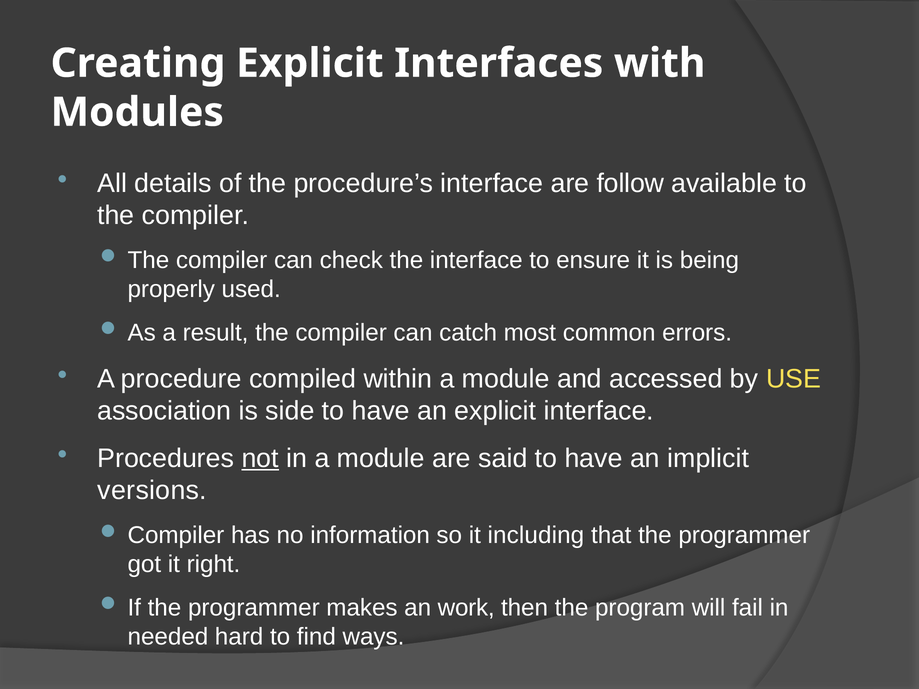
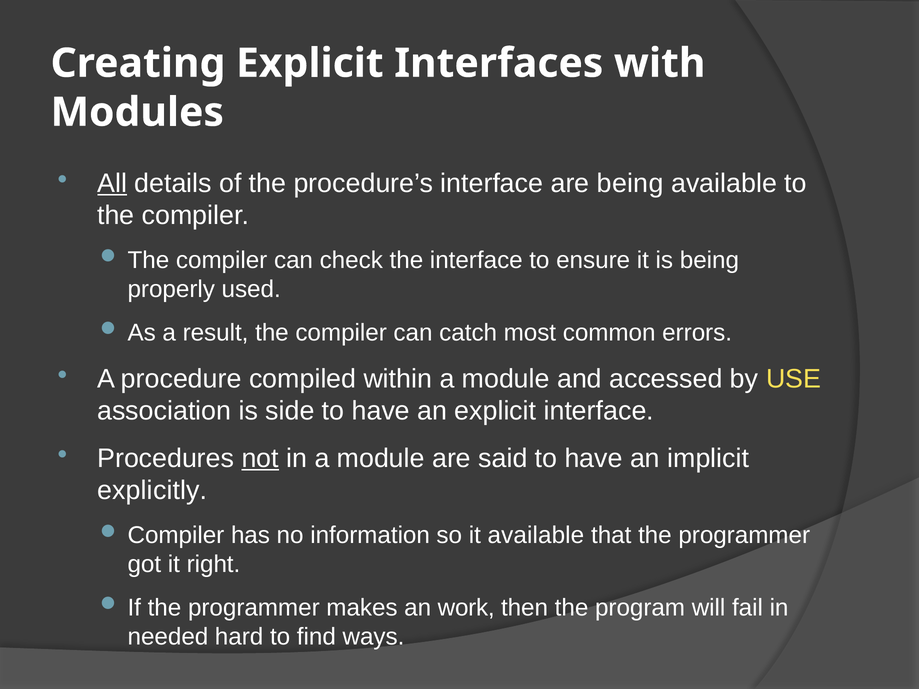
All underline: none -> present (112, 183)
are follow: follow -> being (630, 183)
versions: versions -> explicitly (152, 491)
it including: including -> available (536, 535)
